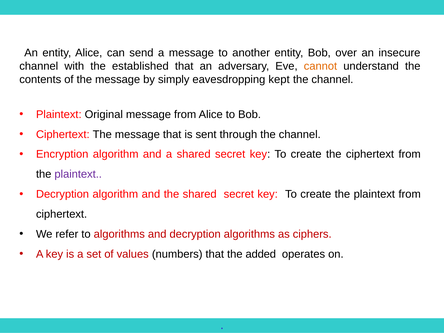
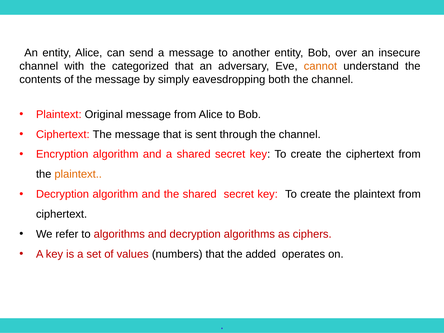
established: established -> categorized (140, 66)
kept: kept -> both (279, 80)
plaintext colour: purple -> orange (78, 174)
